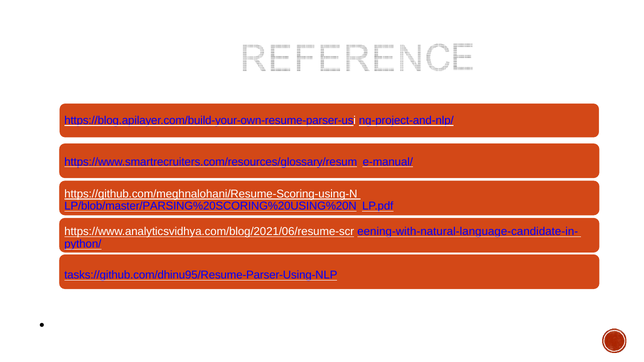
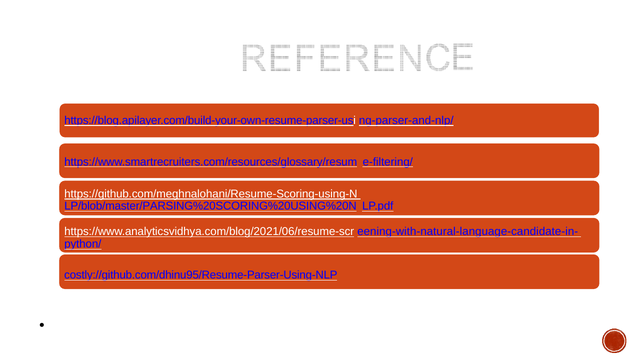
ng-project-and-nlp/: ng-project-and-nlp/ -> ng-parser-and-nlp/ (406, 121)
e-manual/: e-manual/ -> e-filtering/ (388, 162)
tasks://github.com/dhinu95/Resume-Parser-Using-NLP: tasks://github.com/dhinu95/Resume-Parser-Using-NLP -> costly://github.com/dhinu95/Resume-Parser-Using-NLP (201, 275)
